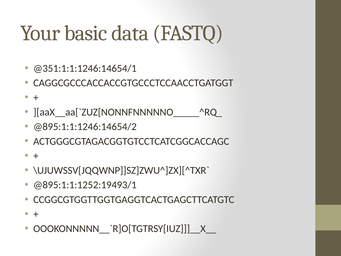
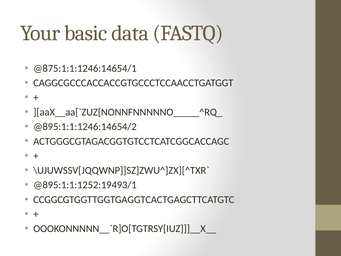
@351:1:1:1246:14654/1: @351:1:1:1246:14654/1 -> @875:1:1:1246:14654/1 (85, 68)
